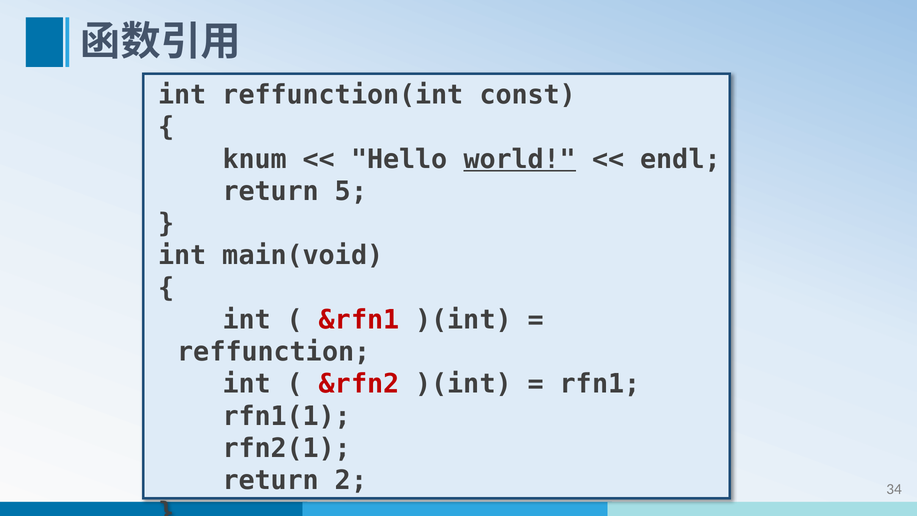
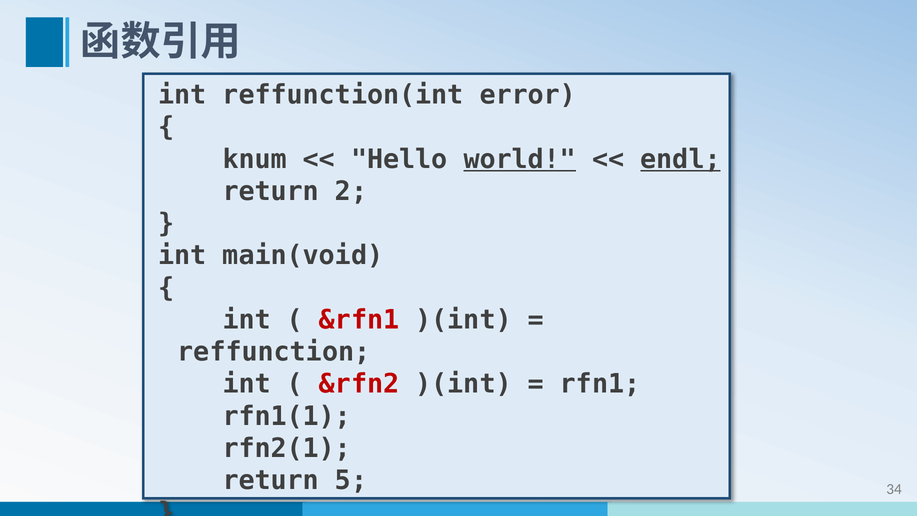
const: const -> error (528, 95)
endl underline: none -> present (681, 159)
5: 5 -> 2 (351, 191)
2: 2 -> 5 (351, 480)
